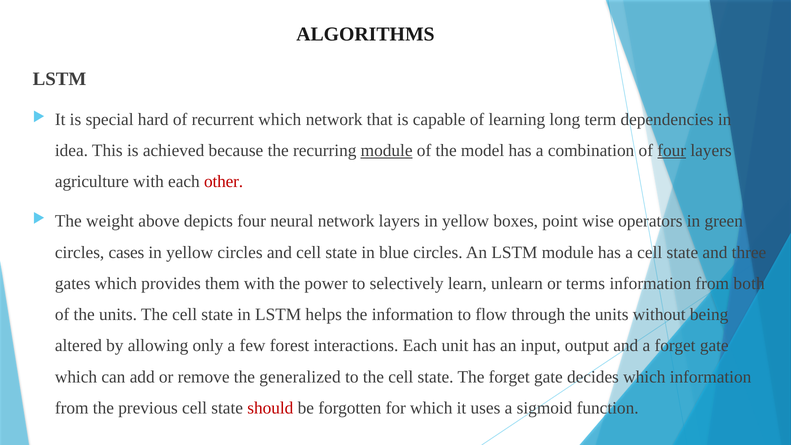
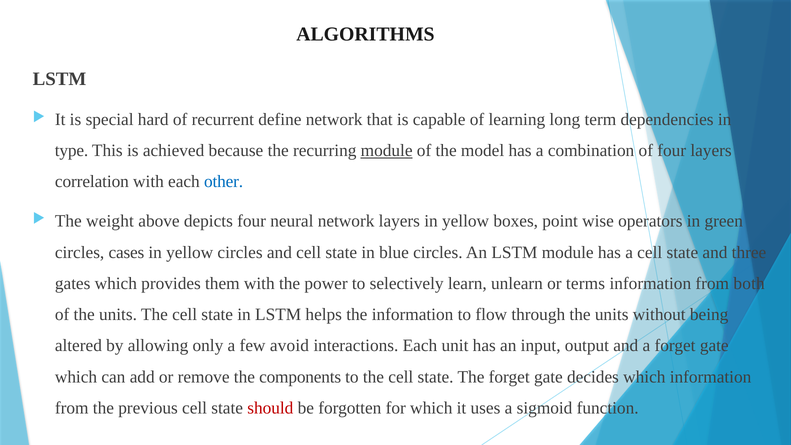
recurrent which: which -> define (280, 119)
idea: idea -> type (72, 151)
four underline: present -> none (672, 151)
agriculture: agriculture -> correlation (92, 182)
other colour: red -> blue (224, 182)
forest: forest -> avoid (289, 346)
generalized: generalized -> components (300, 377)
